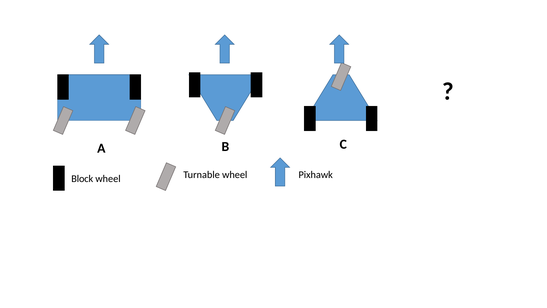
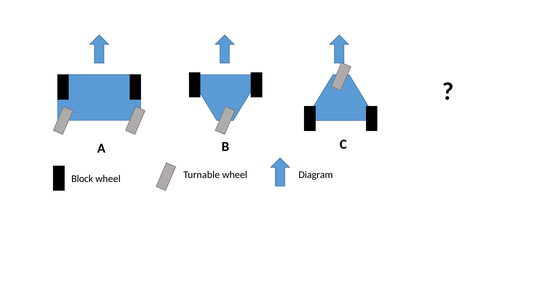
Pixhawk: Pixhawk -> Diagram (316, 175)
